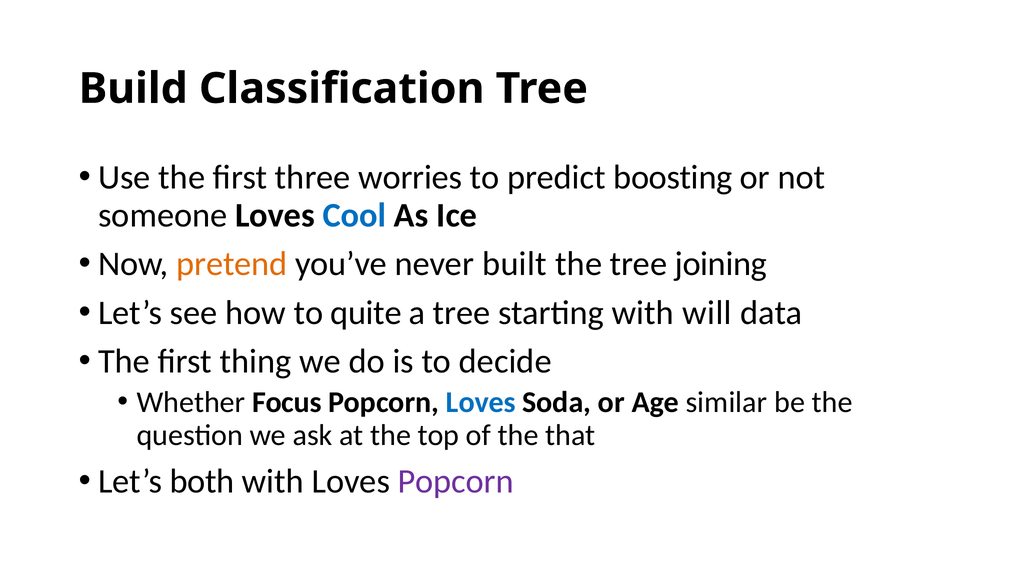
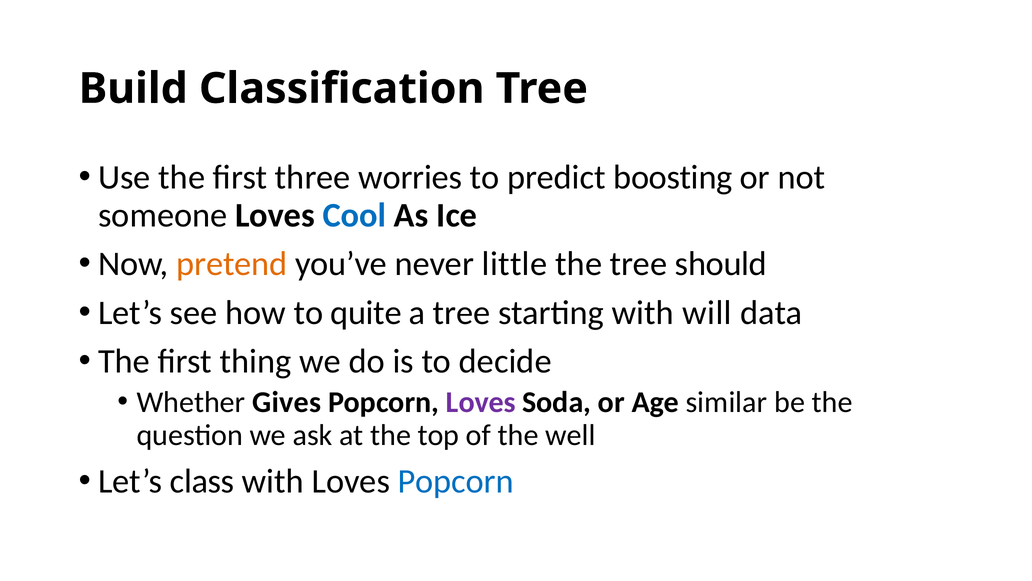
built: built -> little (515, 264)
joining: joining -> should (721, 264)
Focus: Focus -> Gives (287, 402)
Loves colour: blue -> purple (481, 402)
that: that -> well (570, 435)
both: both -> class (202, 481)
Popcorn colour: purple -> blue (456, 481)
